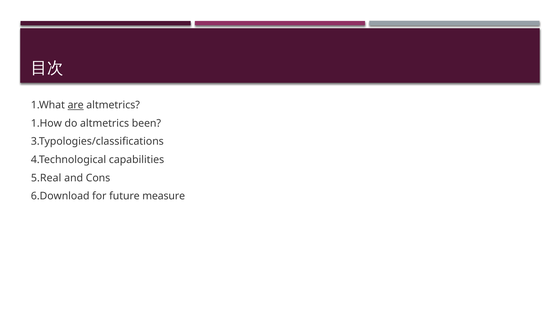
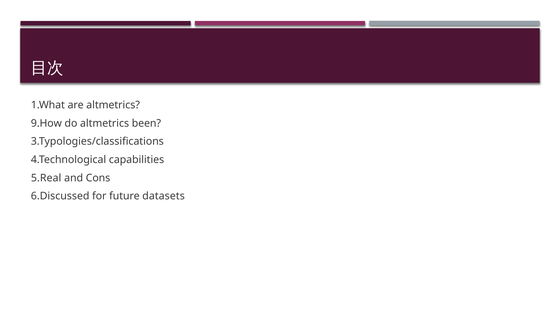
are underline: present -> none (76, 105)
1.How: 1.How -> 9.How (46, 123)
6.Download: 6.Download -> 6.Discussed (60, 196)
measure: measure -> datasets (164, 196)
